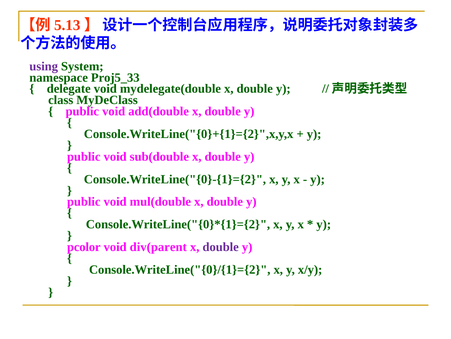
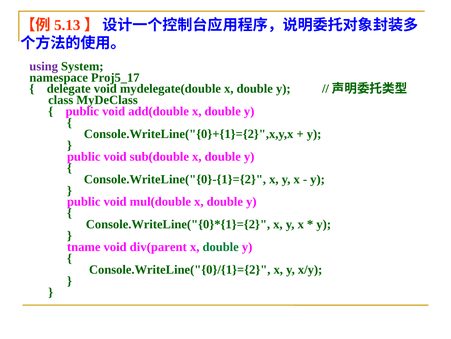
Proj5_33: Proj5_33 -> Proj5_17 (115, 77)
pcolor: pcolor -> tname (84, 247)
double colour: purple -> green (221, 247)
